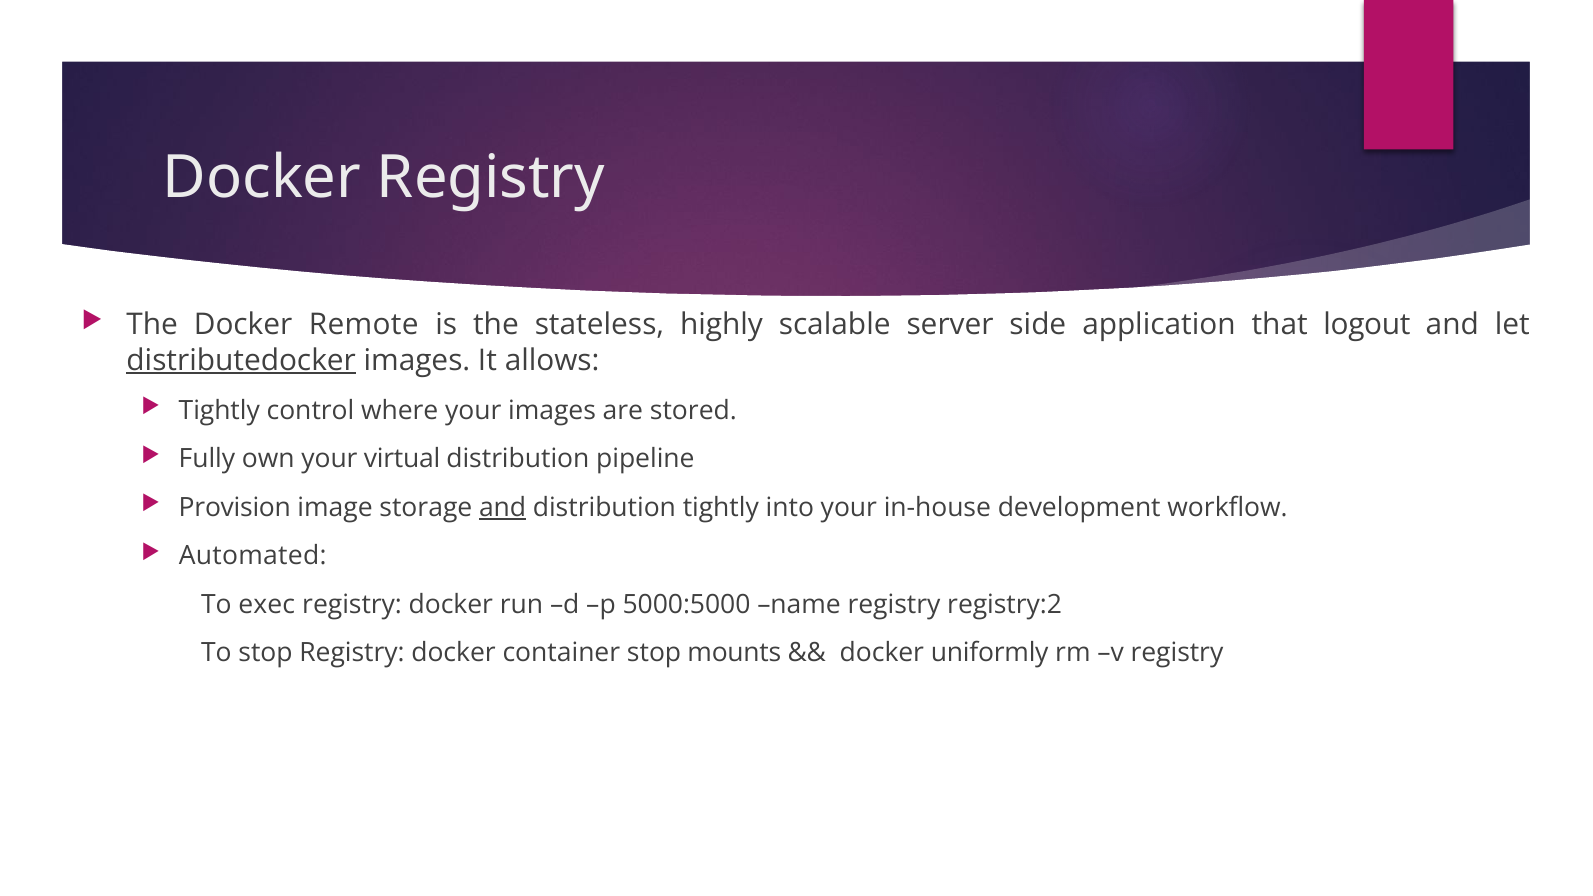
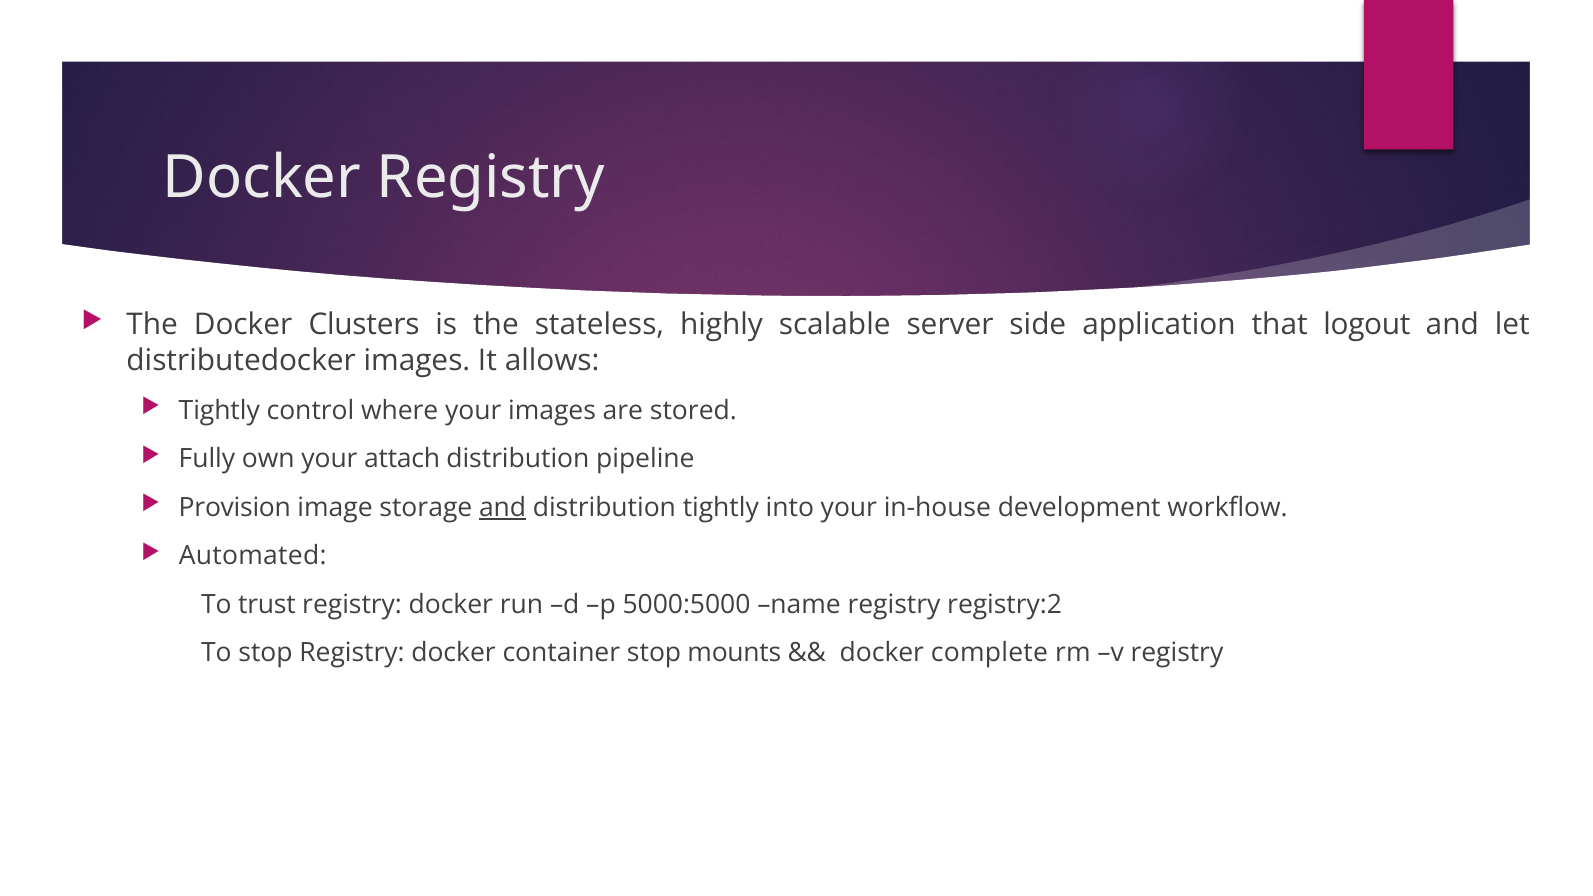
Remote: Remote -> Clusters (364, 325)
distributedocker underline: present -> none (241, 361)
virtual: virtual -> attach (402, 459)
exec: exec -> trust (267, 605)
uniformly: uniformly -> complete (989, 653)
